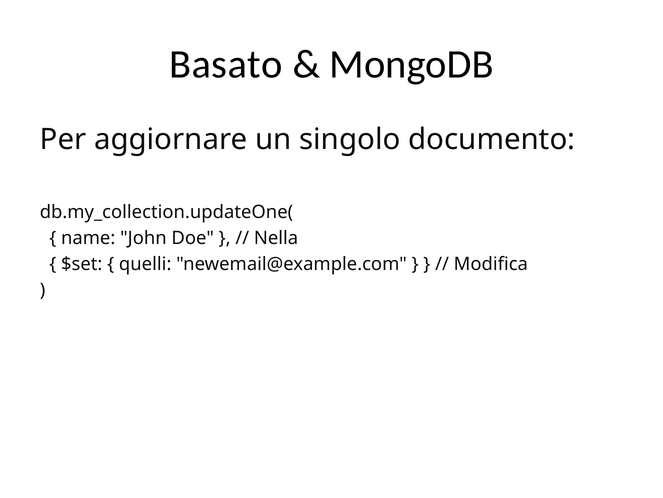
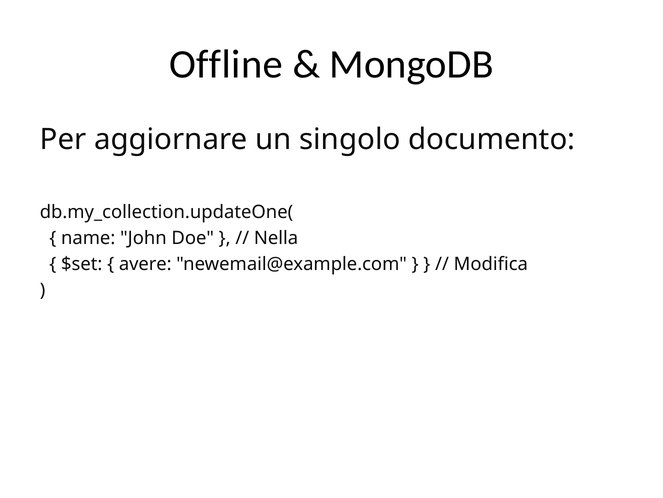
Basato: Basato -> Offline (226, 64)
quelli: quelli -> avere (145, 264)
